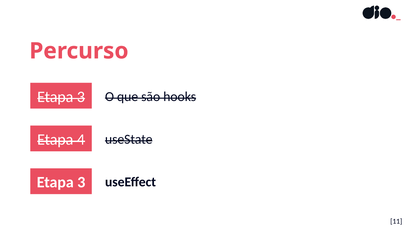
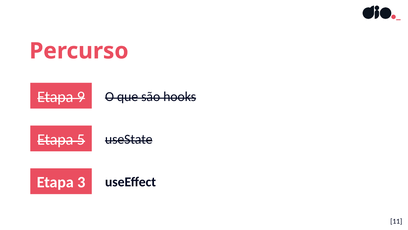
3: 3 -> 9 (81, 97)
4: 4 -> 5 (81, 139)
